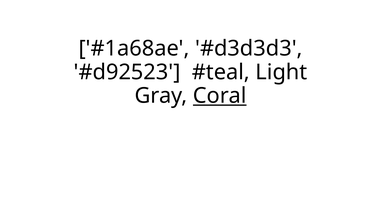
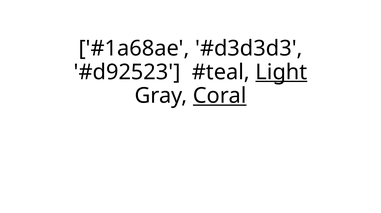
Light underline: none -> present (281, 72)
